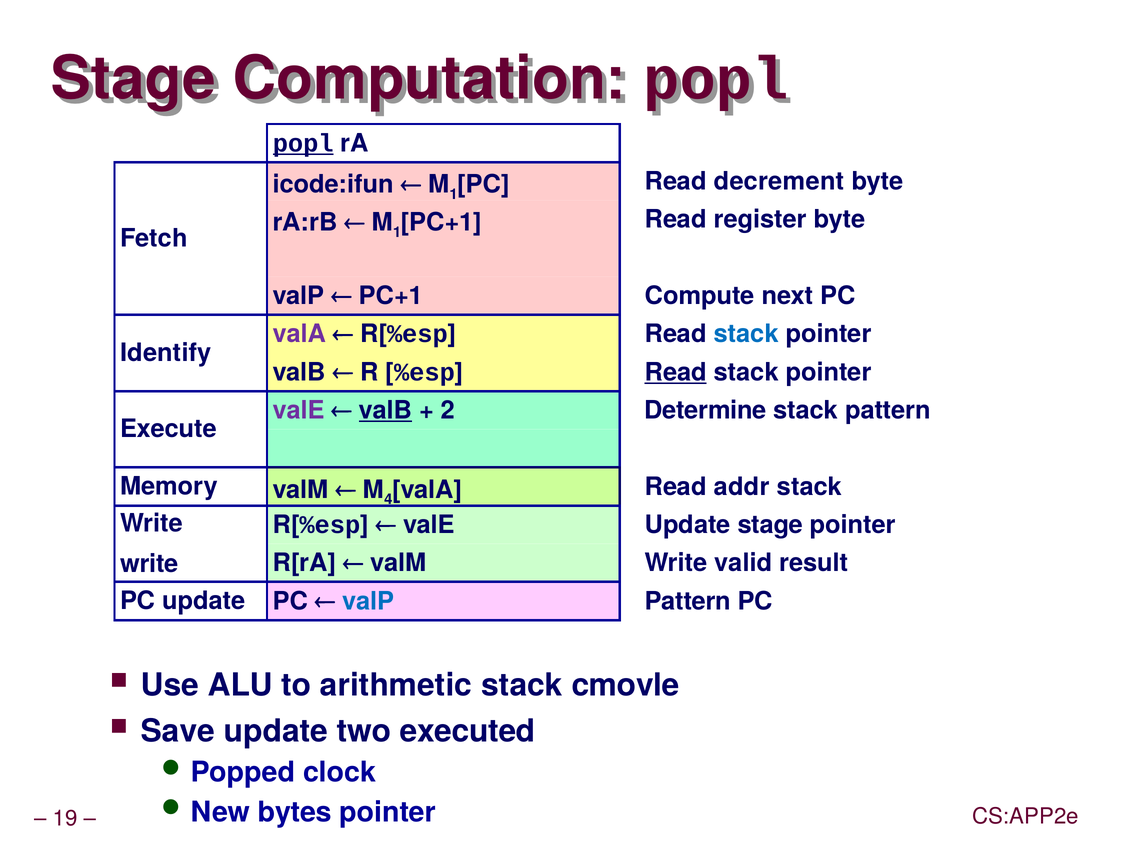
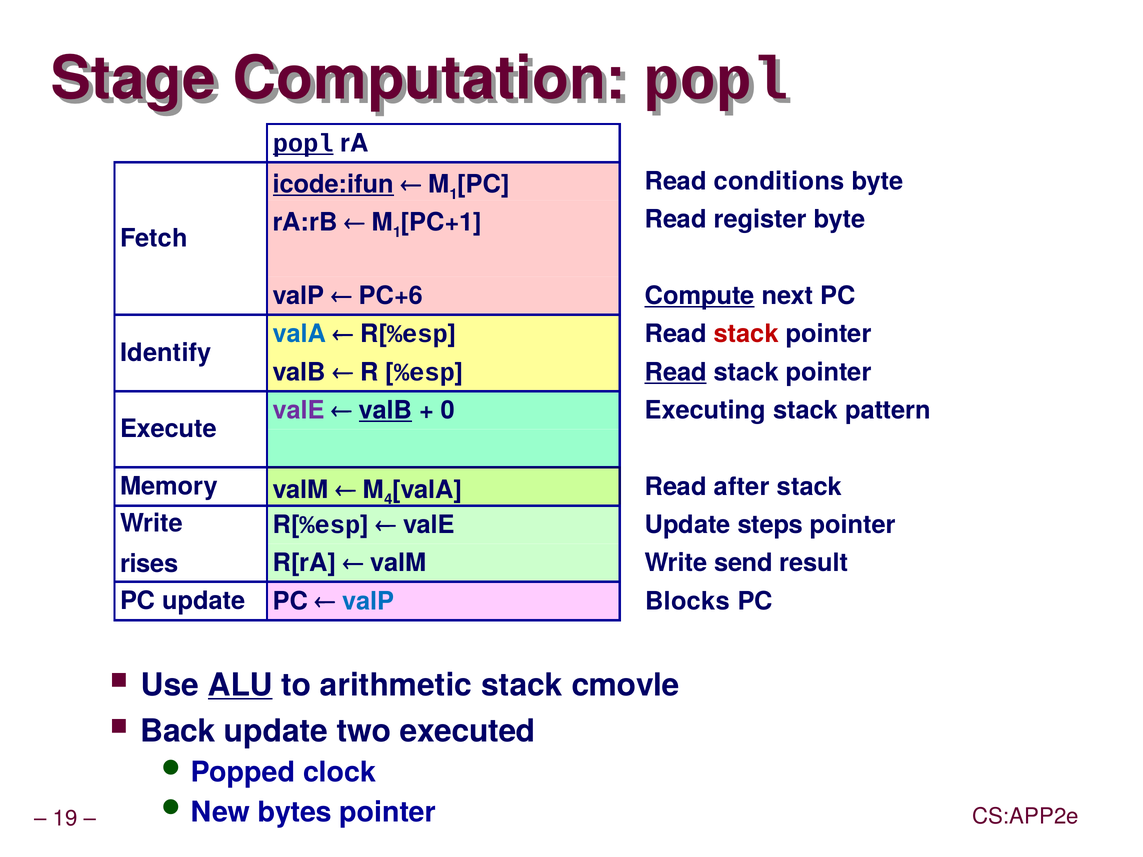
decrement: decrement -> conditions (779, 181)
icode:ifun underline: none -> present (333, 184)
PC+1: PC+1 -> PC+6 (391, 296)
Compute underline: none -> present (700, 296)
valA colour: purple -> blue (299, 334)
stack colour: blue -> red (746, 334)
2: 2 -> 0 (448, 410)
Determine: Determine -> Executing (705, 410)
addr: addr -> after (742, 487)
Update stage: stage -> steps (770, 525)
valid: valid -> send (743, 563)
write: write -> rises (149, 564)
update Pattern: Pattern -> Blocks (688, 601)
ALU underline: none -> present (240, 685)
Save: Save -> Back (178, 731)
